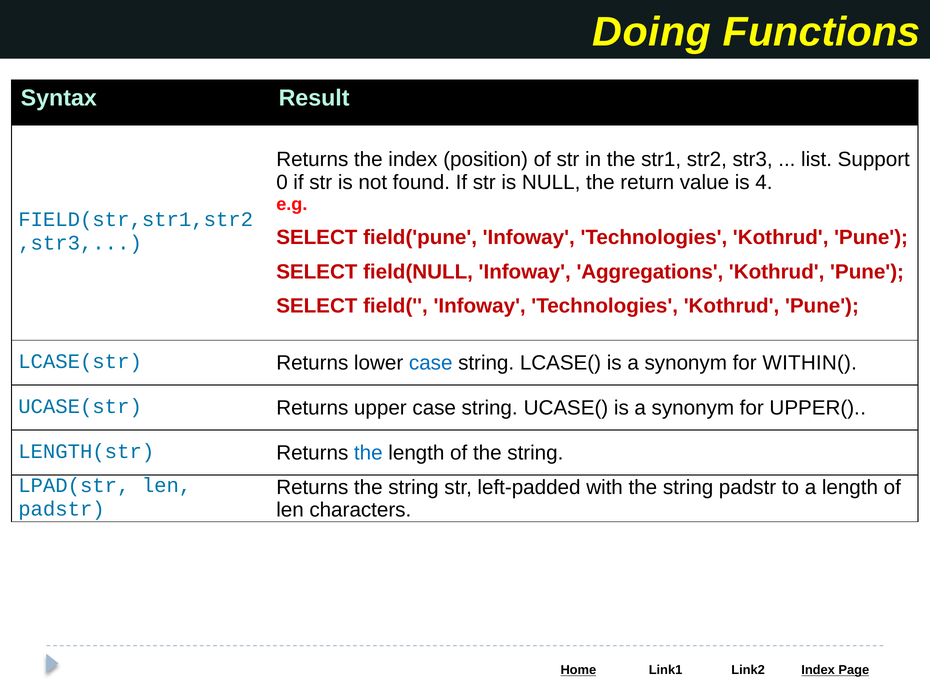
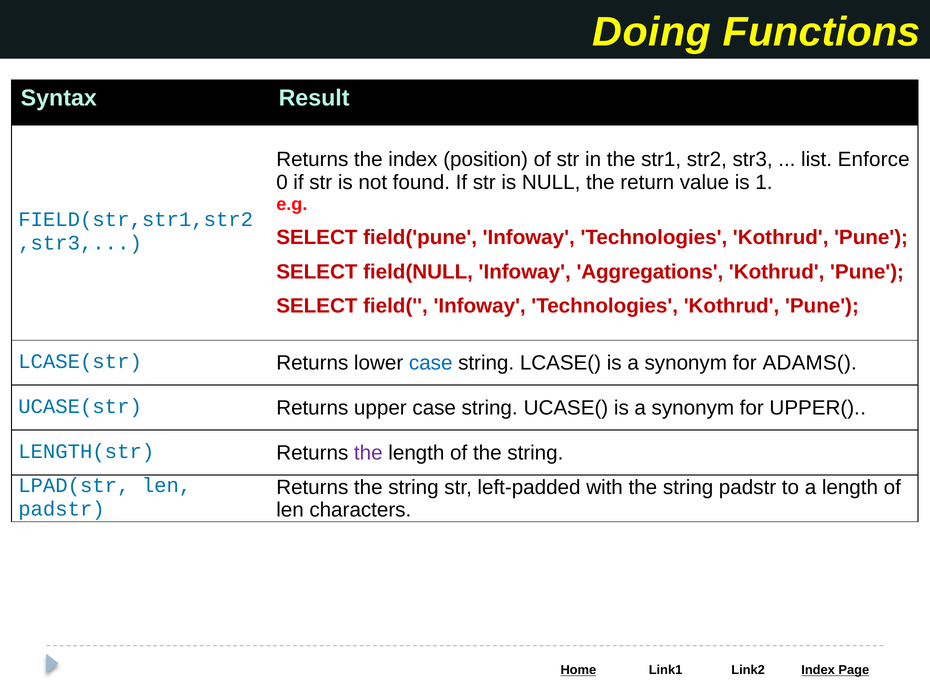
Support: Support -> Enforce (874, 160)
4: 4 -> 1 (764, 183)
WITHIN(: WITHIN( -> ADAMS( (810, 363)
the colour: blue -> purple (368, 453)
